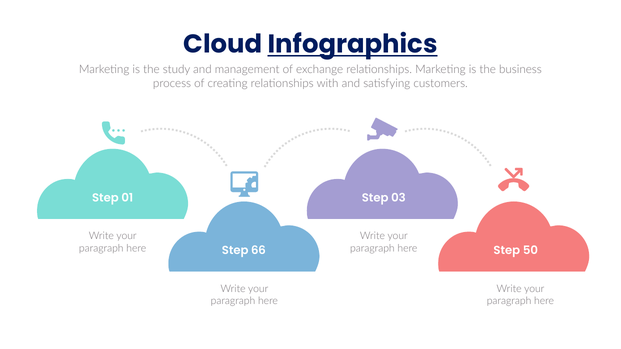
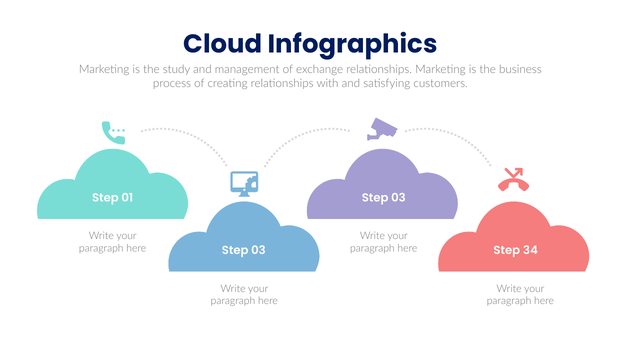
Infographics underline: present -> none (353, 45)
66: 66 -> 03 (258, 251)
50: 50 -> 34 (530, 251)
